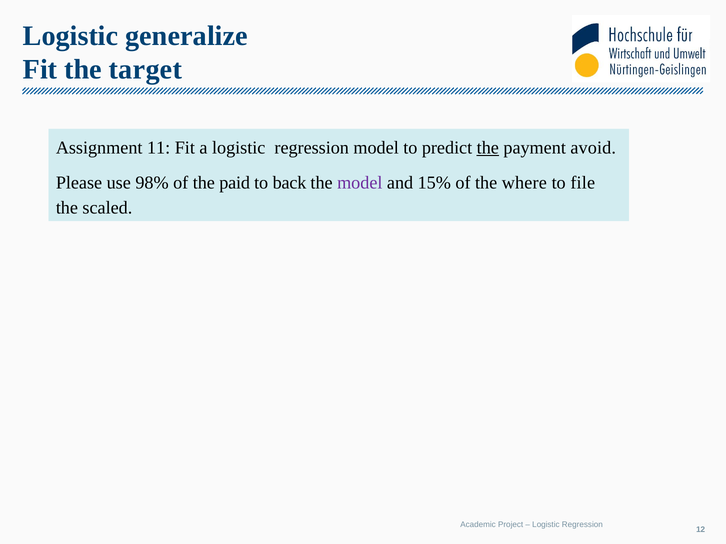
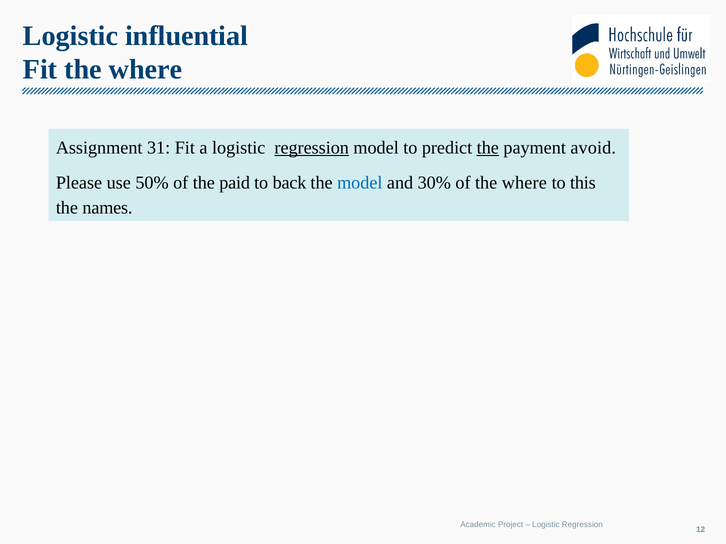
generalize: generalize -> influential (187, 36)
Fit the target: target -> where (146, 70)
11: 11 -> 31 (159, 148)
regression underline: none -> present (312, 148)
98%: 98% -> 50% (152, 183)
model colour: purple -> blue (360, 183)
15%: 15% -> 30% (434, 183)
file: file -> this (583, 183)
scaled: scaled -> names (107, 208)
